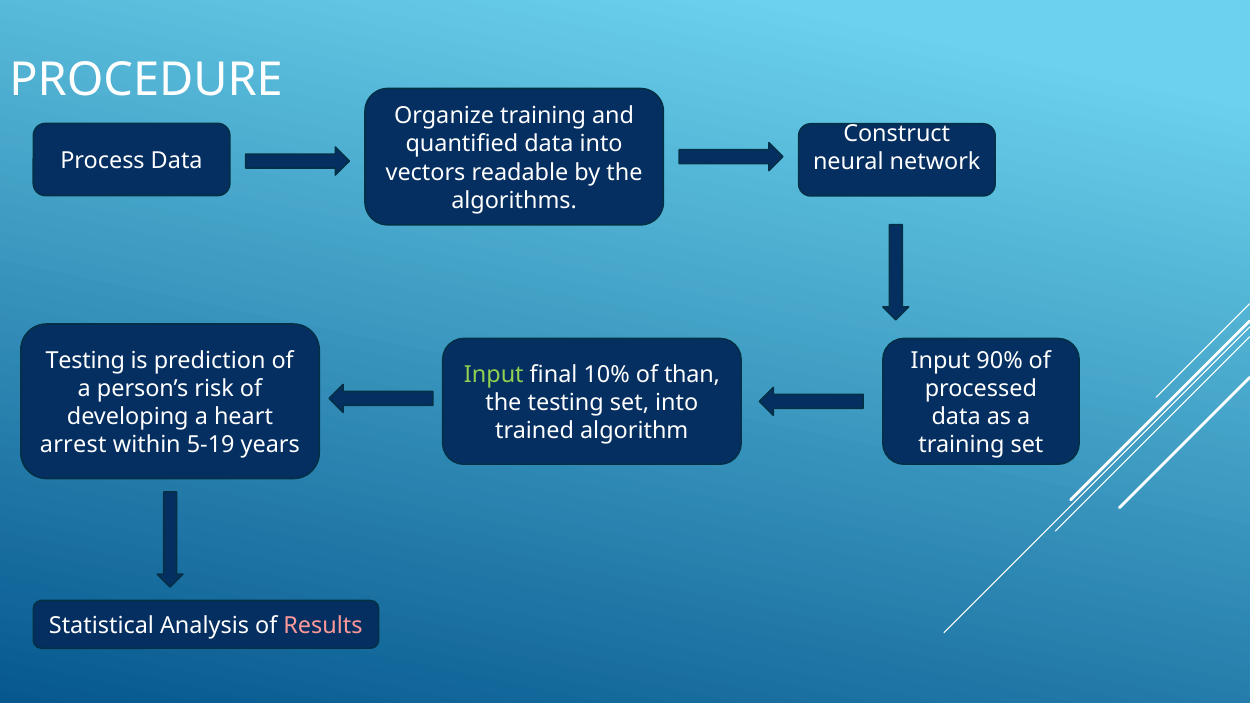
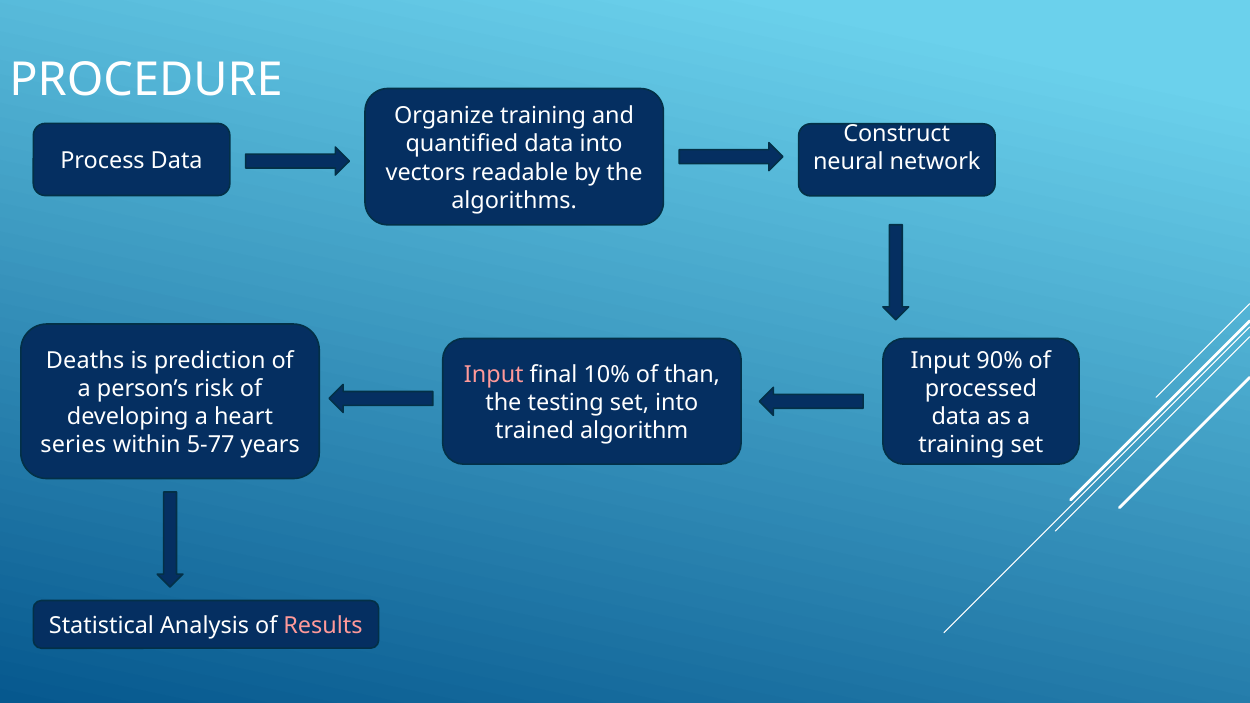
Testing: Testing -> Deaths (85, 361)
Input colour: light green -> pink (494, 375)
arrest: arrest -> series (73, 445)
5-19: 5-19 -> 5-77 (211, 445)
